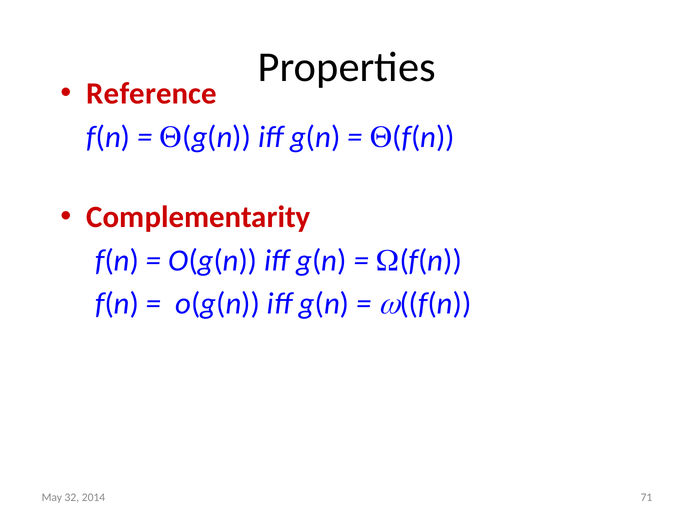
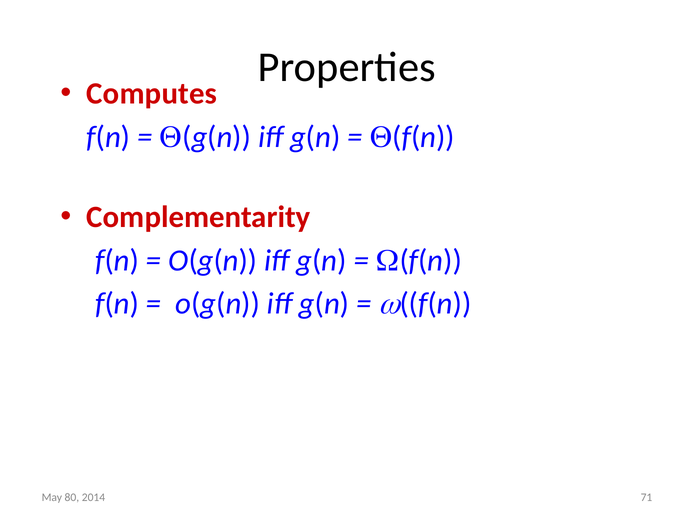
Reference: Reference -> Computes (152, 94)
32: 32 -> 80 (72, 497)
